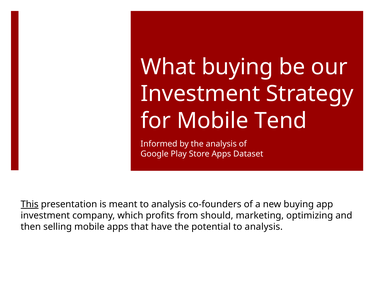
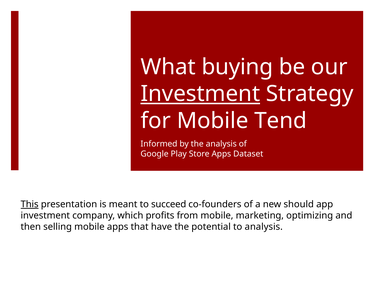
Investment underline: none -> present (200, 94)
meant to analysis: analysis -> succeed (169, 205)
new buying: buying -> should (299, 205)
from should: should -> mobile (217, 216)
